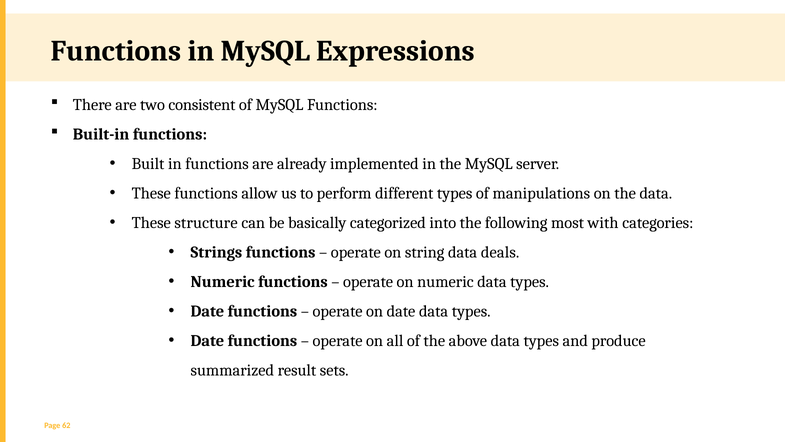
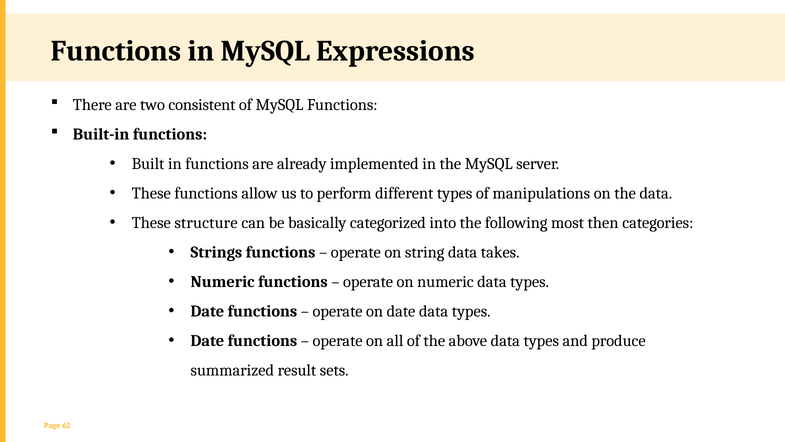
with: with -> then (603, 223)
deals: deals -> takes (500, 252)
